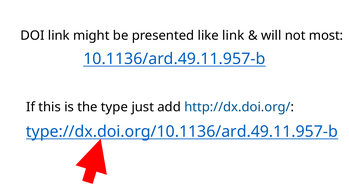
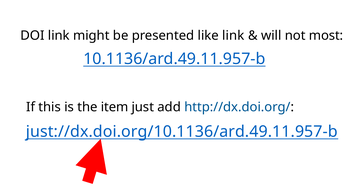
type: type -> item (115, 107)
type://dx.doi.org/10.1136/ard.49.11.957-b: type://dx.doi.org/10.1136/ard.49.11.957-b -> just://dx.doi.org/10.1136/ard.49.11.957-b (182, 132)
